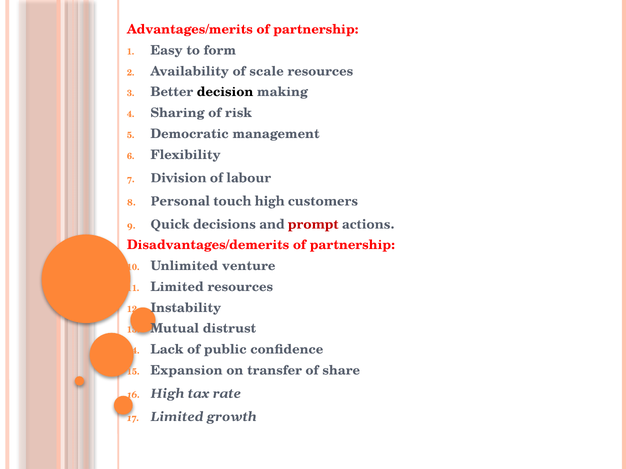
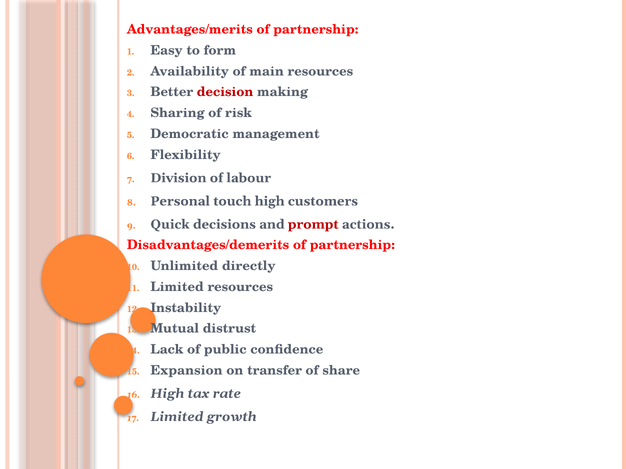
scale: scale -> main (267, 71)
decision colour: black -> red (225, 92)
venture: venture -> directly (249, 266)
